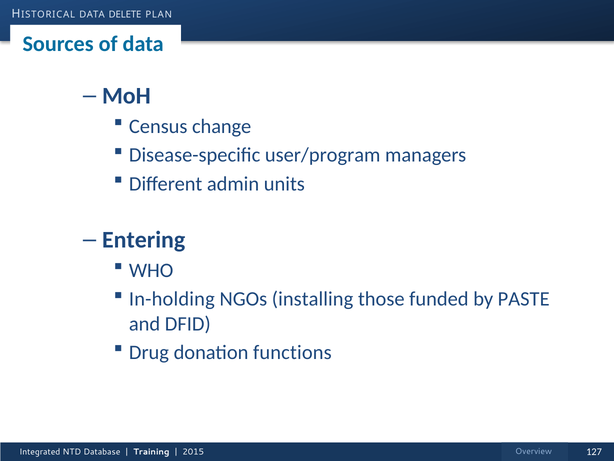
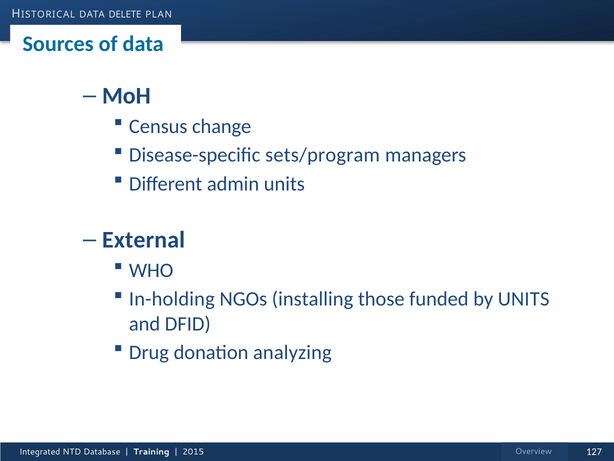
user/program: user/program -> sets/program (323, 155)
Entering: Entering -> External (144, 240)
by PASTE: PASTE -> UNITS (524, 299)
functions: functions -> analyzing (292, 352)
